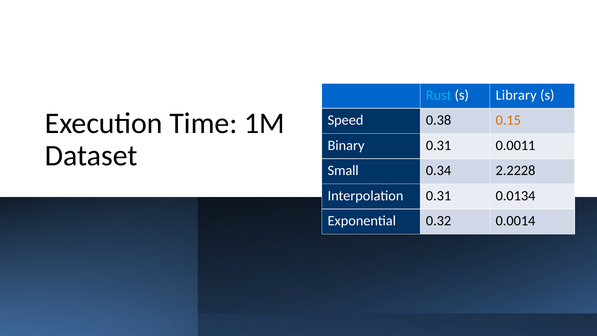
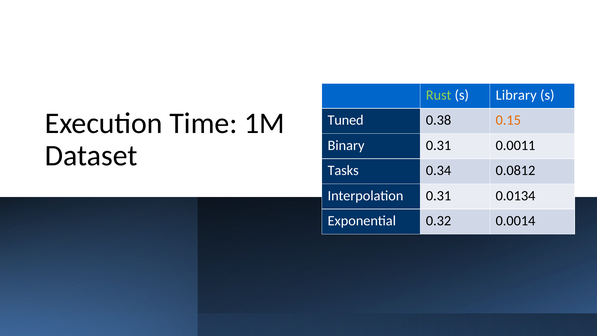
Rust colour: light blue -> light green (439, 95)
Speed: Speed -> Tuned (346, 120)
Small: Small -> Tasks (343, 170)
2.2228: 2.2228 -> 0.0812 (515, 170)
